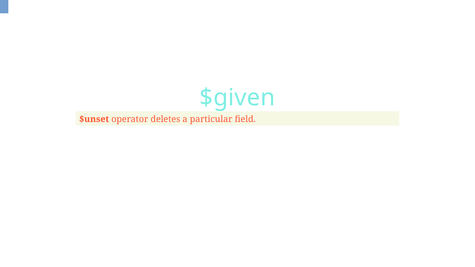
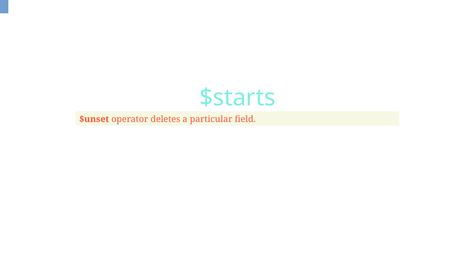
$given: $given -> $starts (238, 98)
